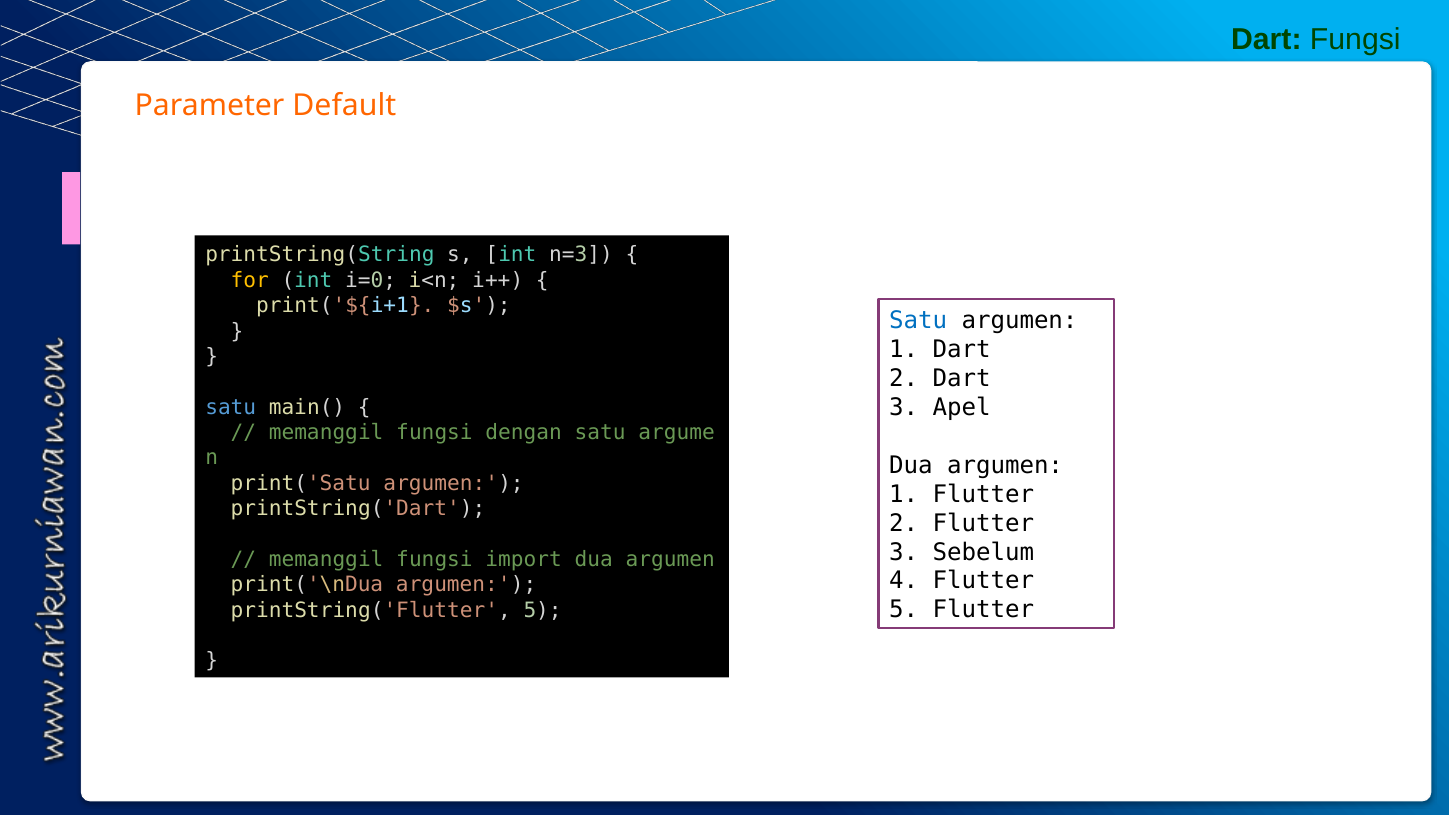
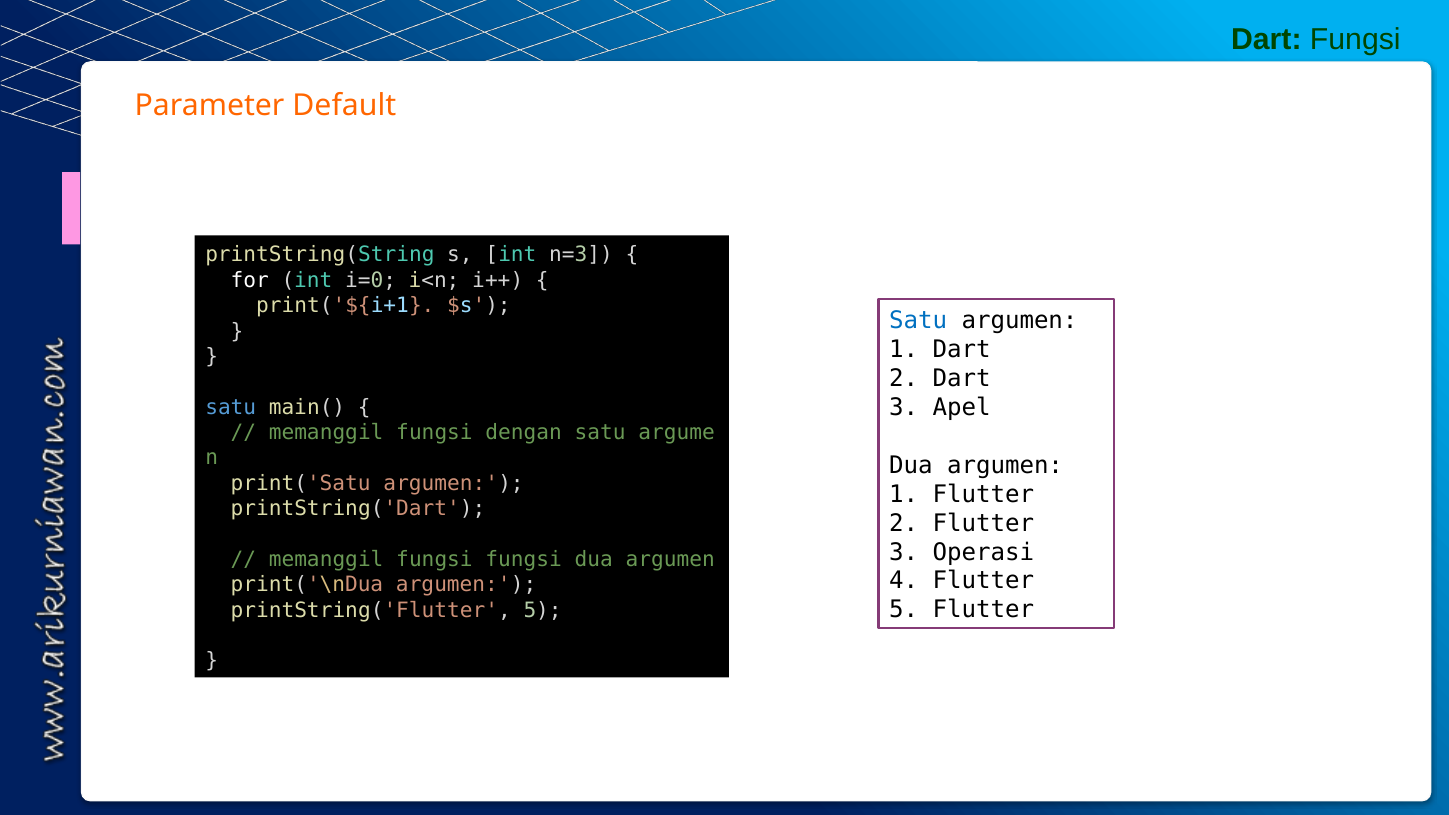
for colour: yellow -> white (250, 280)
Sebelum: Sebelum -> Operasi (983, 552)
fungsi import: import -> fungsi (524, 559)
